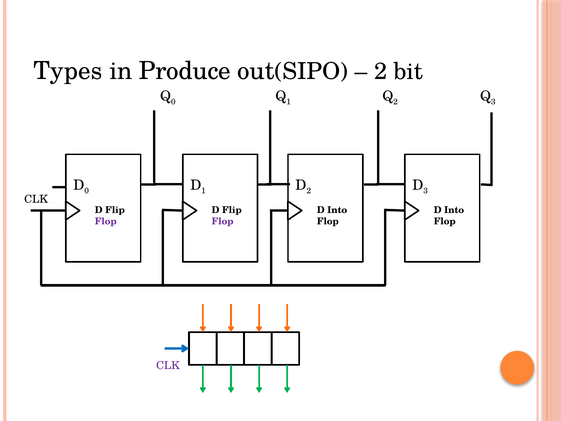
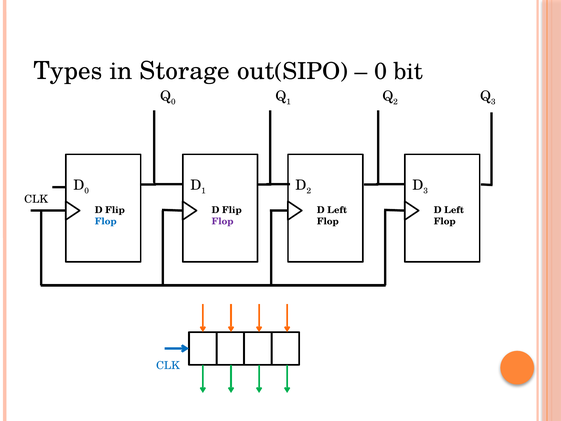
Produce: Produce -> Storage (185, 71)
2: 2 -> 0 (381, 71)
Into: Into -> Left (337, 210)
Into: Into -> Left (454, 210)
Flop colour: purple -> blue (106, 221)
CLK colour: purple -> blue (168, 365)
